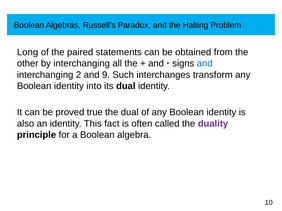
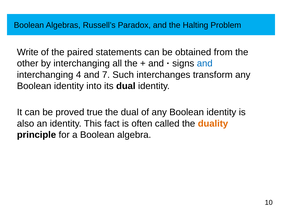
Long: Long -> Write (28, 52)
2: 2 -> 4 (79, 75)
9: 9 -> 7 (106, 75)
duality colour: purple -> orange (213, 124)
